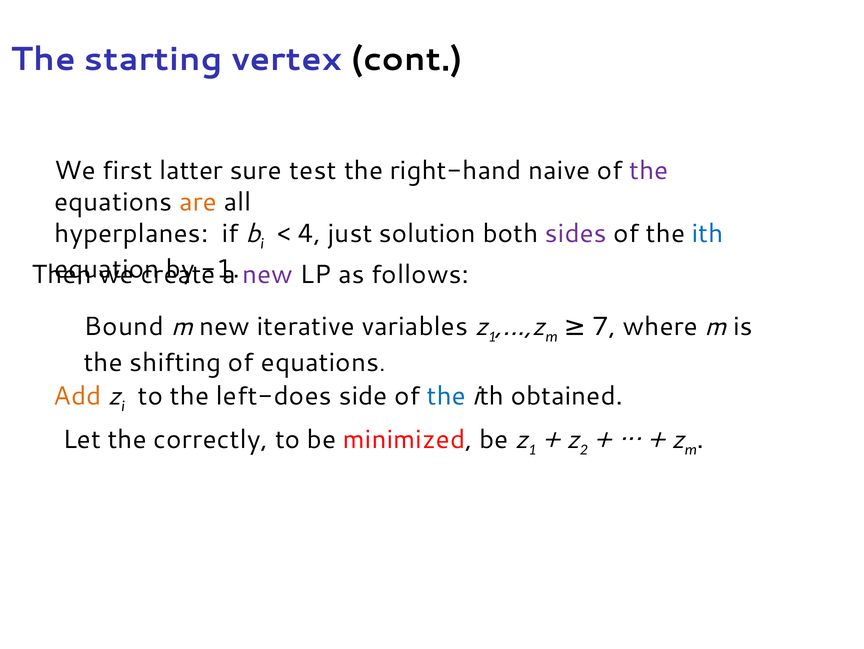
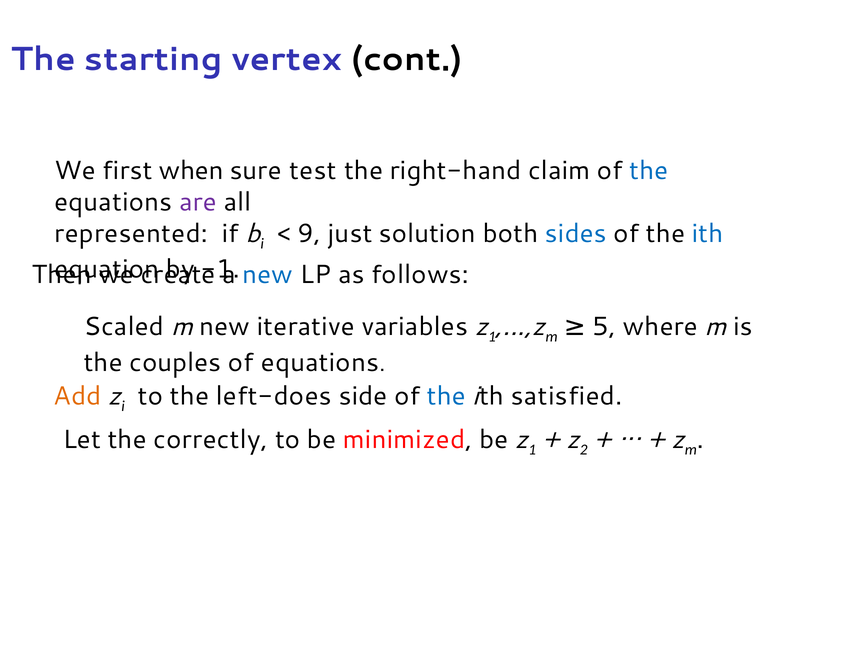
latter: latter -> when (191, 170)
naive: naive -> claim (559, 170)
the colour: purple -> blue (649, 170)
are colour: orange -> purple (198, 202)
hyperplanes: hyperplanes -> represented (131, 233)
4: 4 -> 9 (309, 233)
sides colour: purple -> blue (576, 233)
new colour: purple -> blue (268, 275)
Bound: Bound -> Scaled (124, 327)
7: 7 -> 5 (604, 327)
shifting: shifting -> couples (175, 362)
obtained: obtained -> satisﬁed (567, 396)
